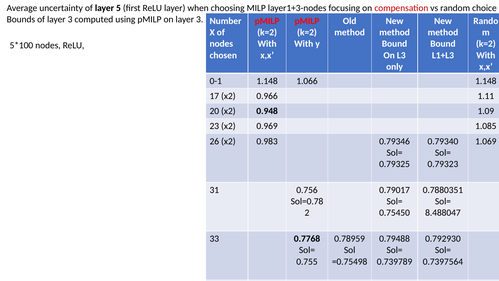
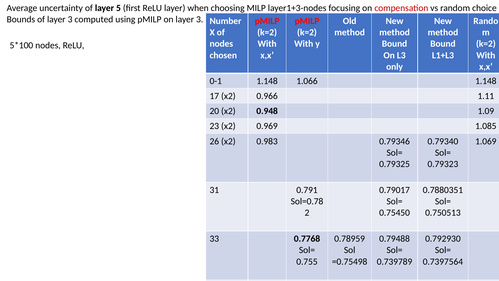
0.756: 0.756 -> 0.791 (307, 190)
8.488047: 8.488047 -> 0.750513 (443, 213)
